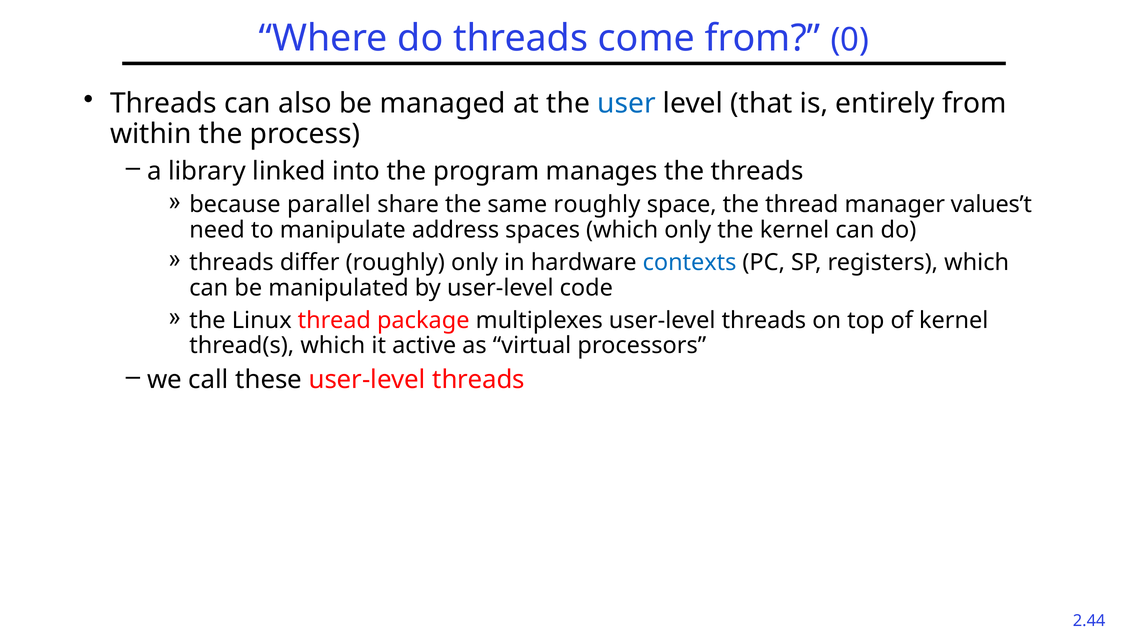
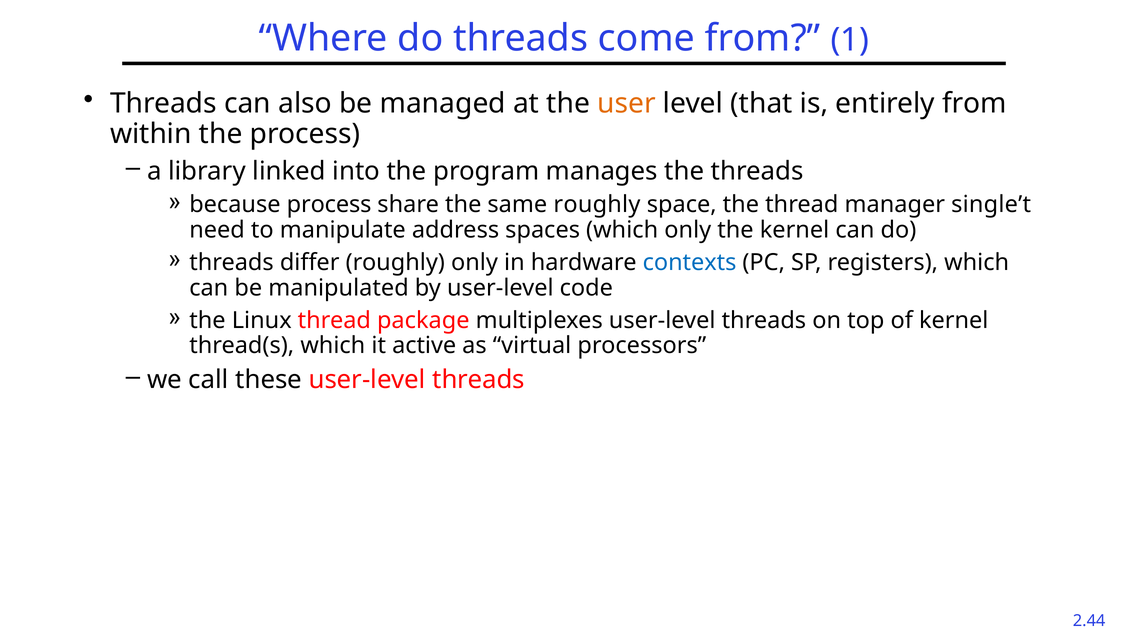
0: 0 -> 1 (850, 40)
user colour: blue -> orange (626, 104)
because parallel: parallel -> process (329, 205)
values’t: values’t -> single’t (991, 205)
